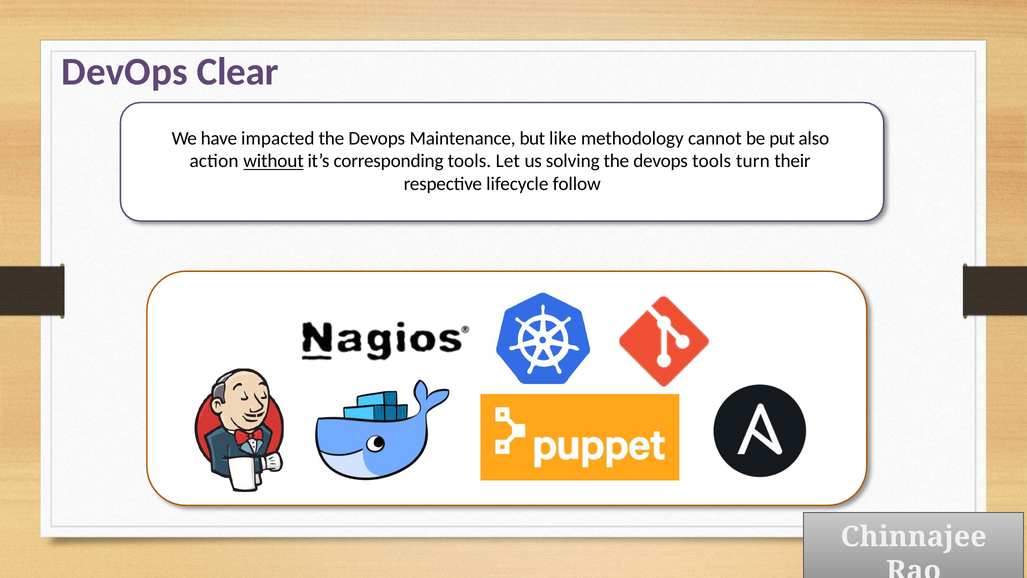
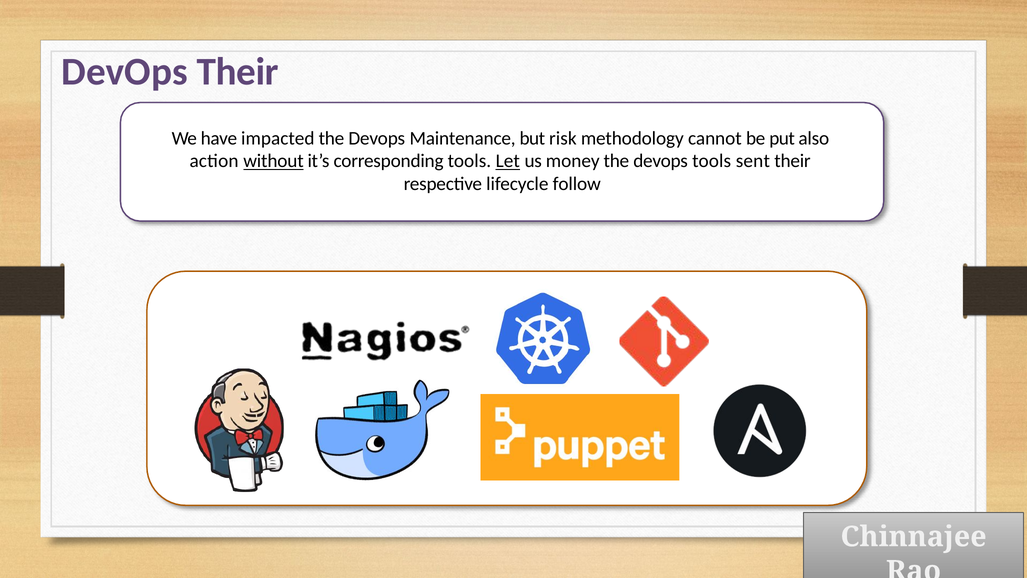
DevOps Clear: Clear -> Their (238, 72)
like: like -> risk (563, 138)
Let underline: none -> present (508, 161)
solving: solving -> money (573, 161)
turn: turn -> sent (753, 161)
